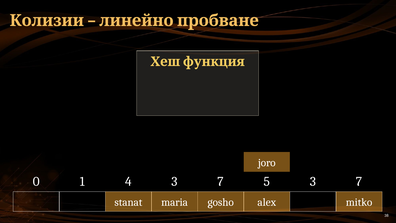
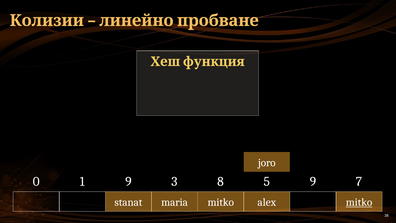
1 4: 4 -> 9 (128, 181)
7: 7 -> 8 (221, 181)
5 3: 3 -> 9 (313, 181)
stanat gosho: gosho -> mitko (221, 202)
mitko underline: none -> present (359, 202)
